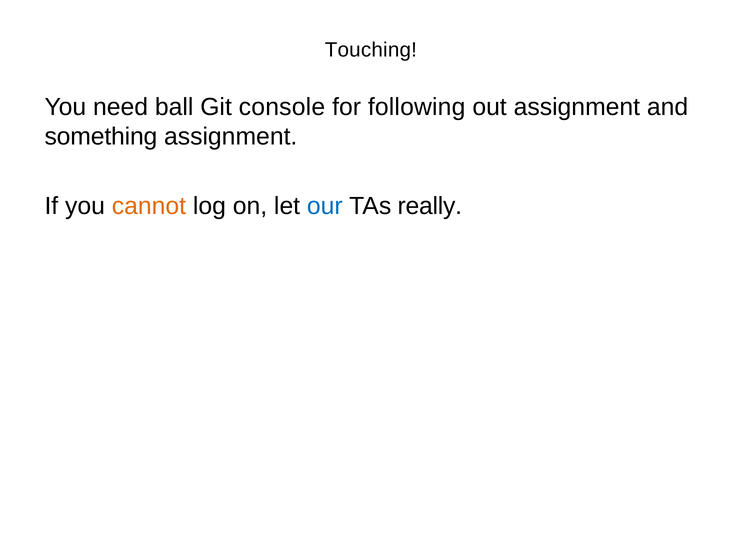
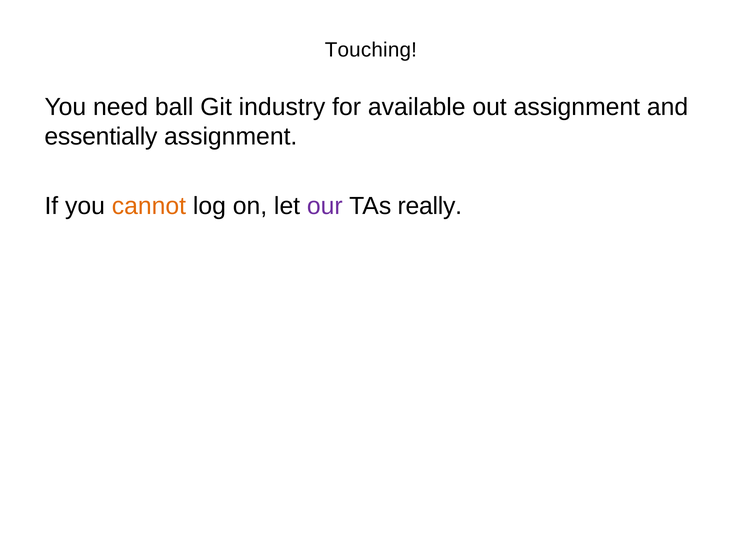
console: console -> industry (282, 107)
following: following -> available (417, 107)
something: something -> essentially (101, 137)
our colour: blue -> purple (325, 206)
